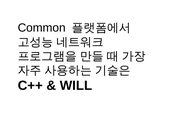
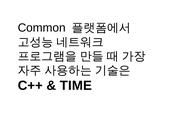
WILL: WILL -> TIME (76, 85)
